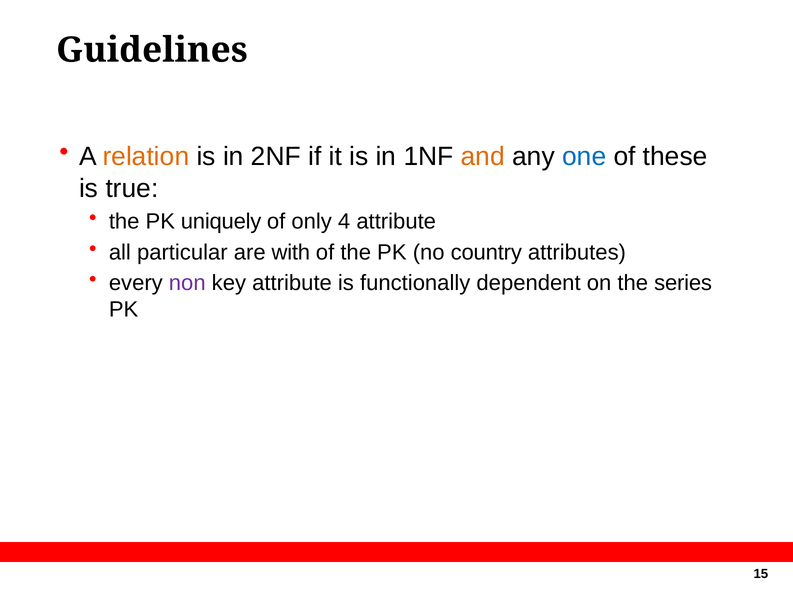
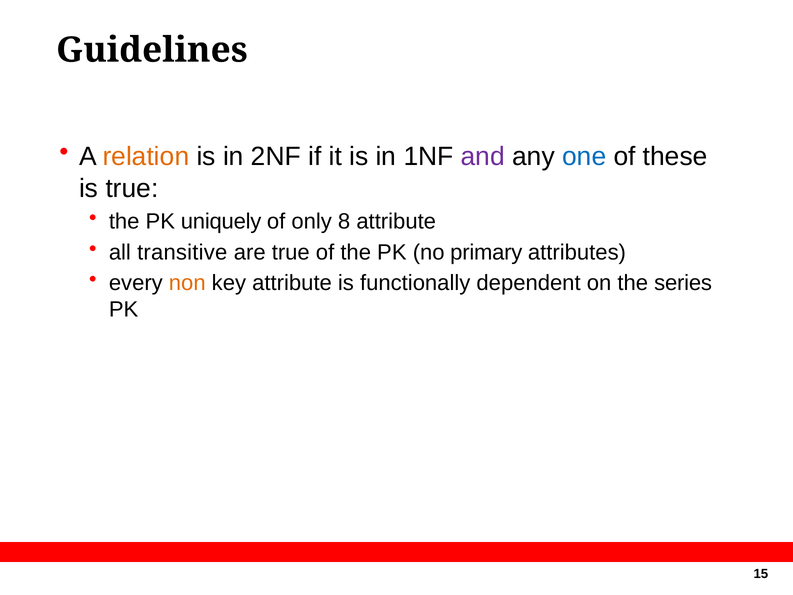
and colour: orange -> purple (483, 156)
4: 4 -> 8 (344, 221)
particular: particular -> transitive (182, 252)
are with: with -> true (291, 252)
country: country -> primary (486, 252)
non colour: purple -> orange (187, 283)
